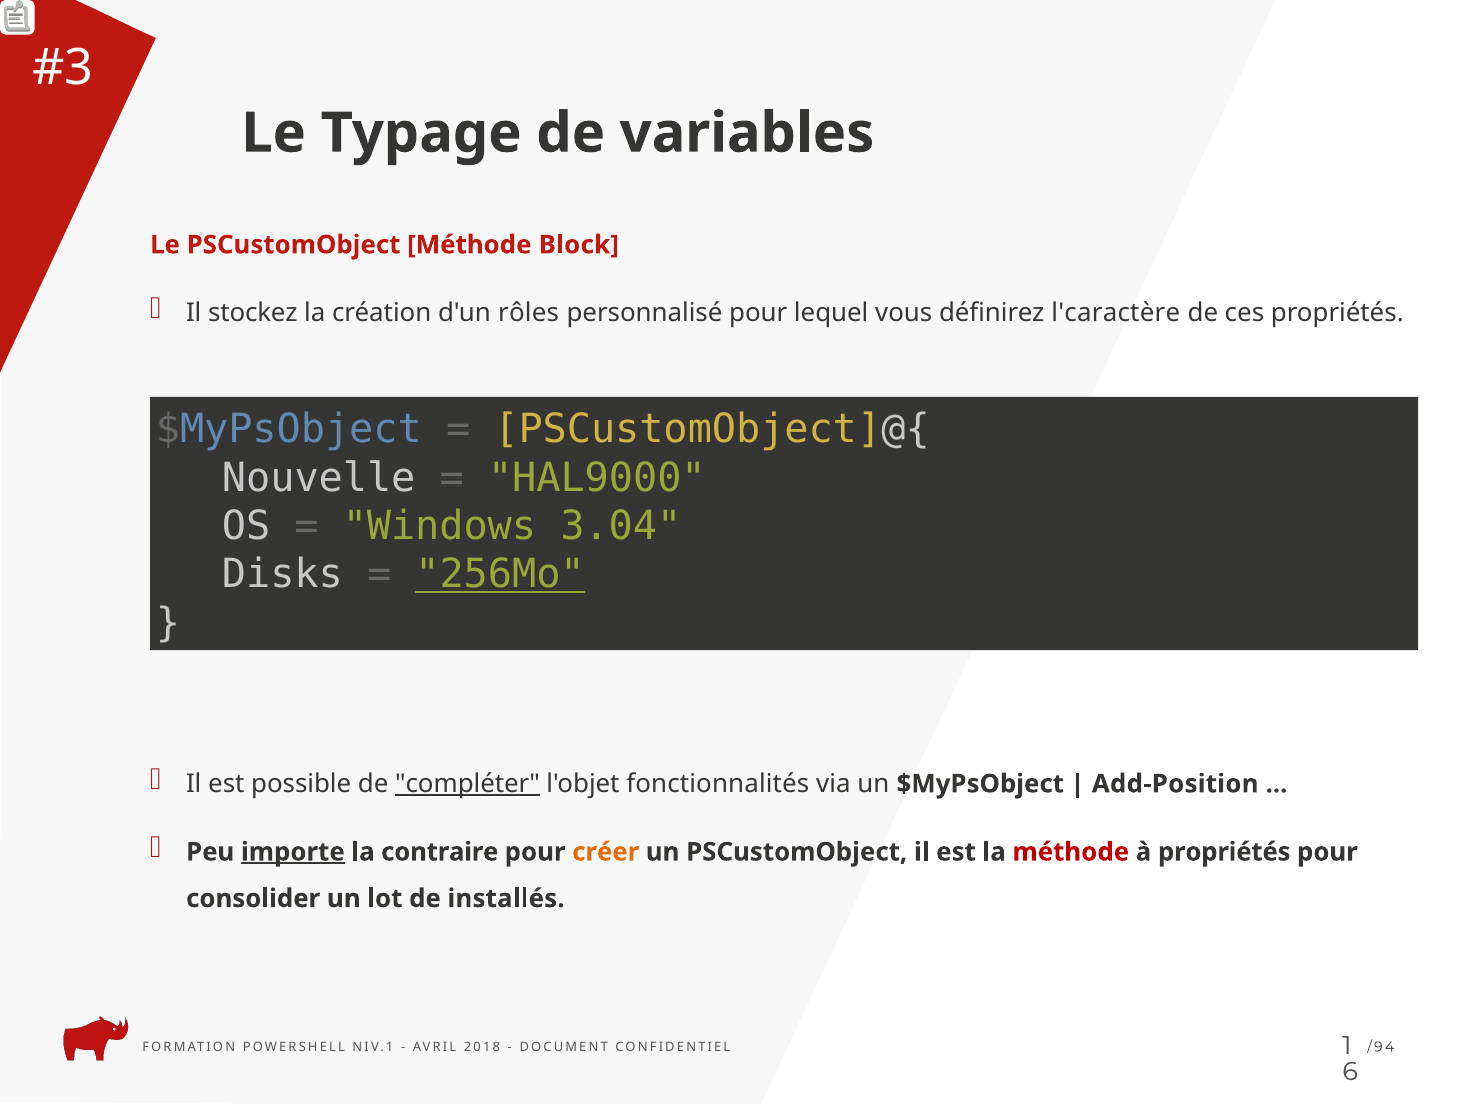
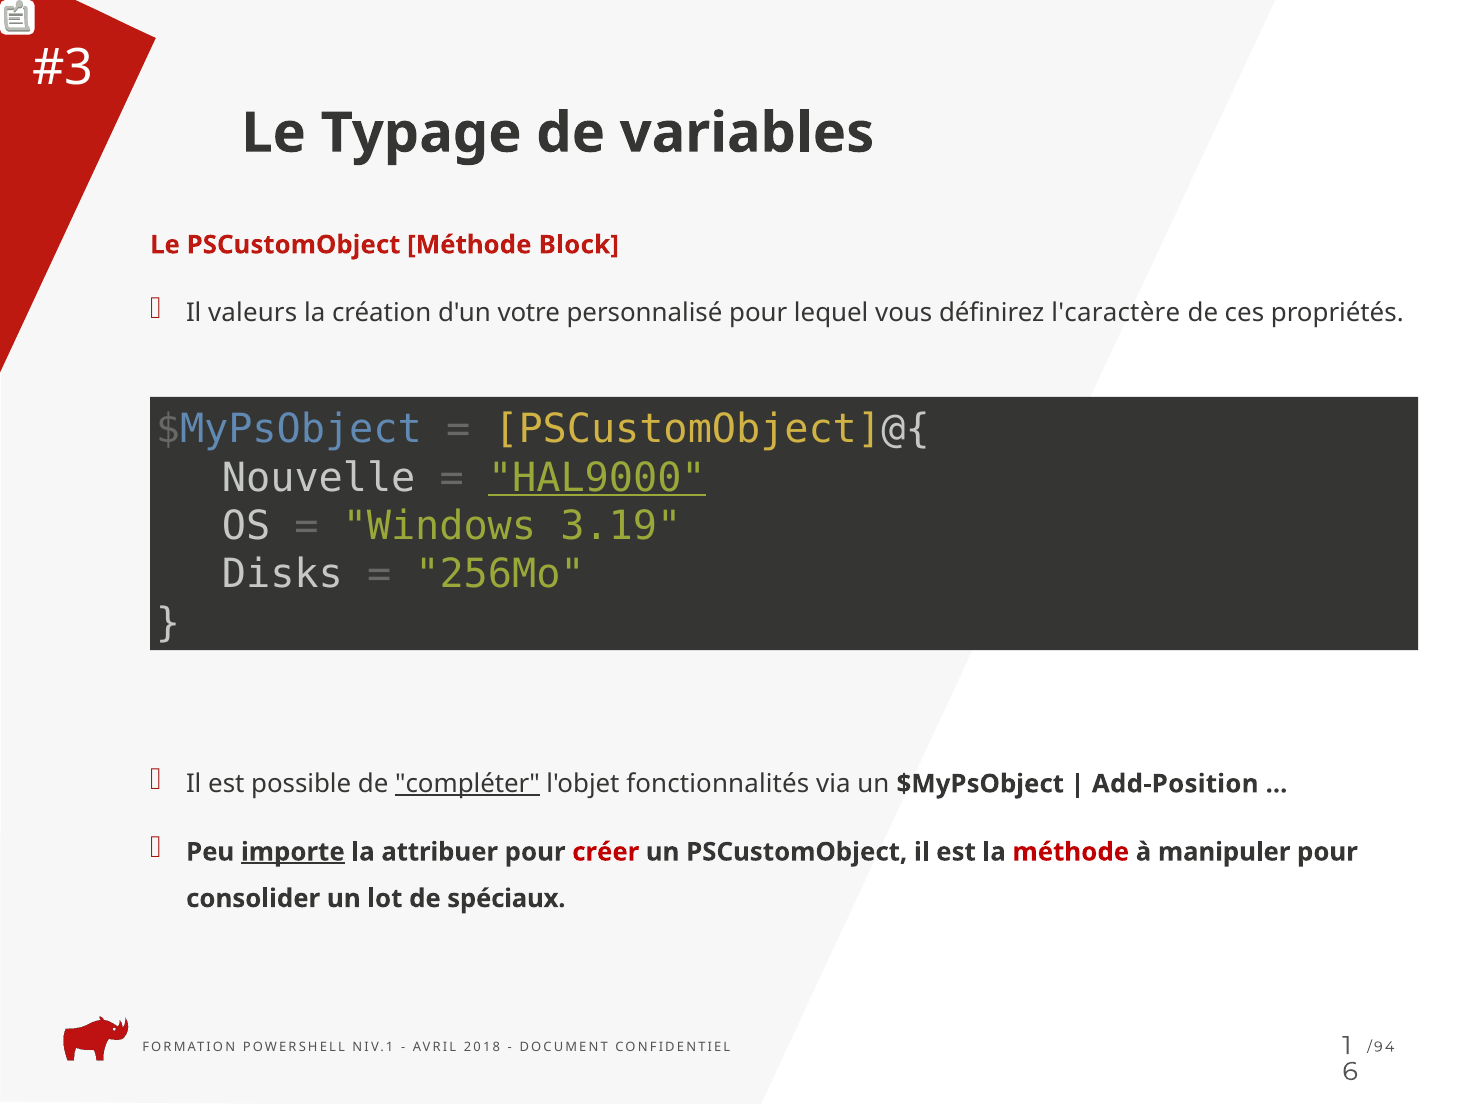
stockez: stockez -> valeurs (253, 313)
rôles: rôles -> votre (529, 313)
HAL9000 underline: none -> present (597, 478)
3.04: 3.04 -> 3.19 (621, 526)
256Mo underline: present -> none (500, 575)
contraire: contraire -> attribuer (440, 852)
créer colour: orange -> red (606, 852)
à propriétés: propriétés -> manipuler (1224, 852)
installés: installés -> spéciaux (506, 899)
